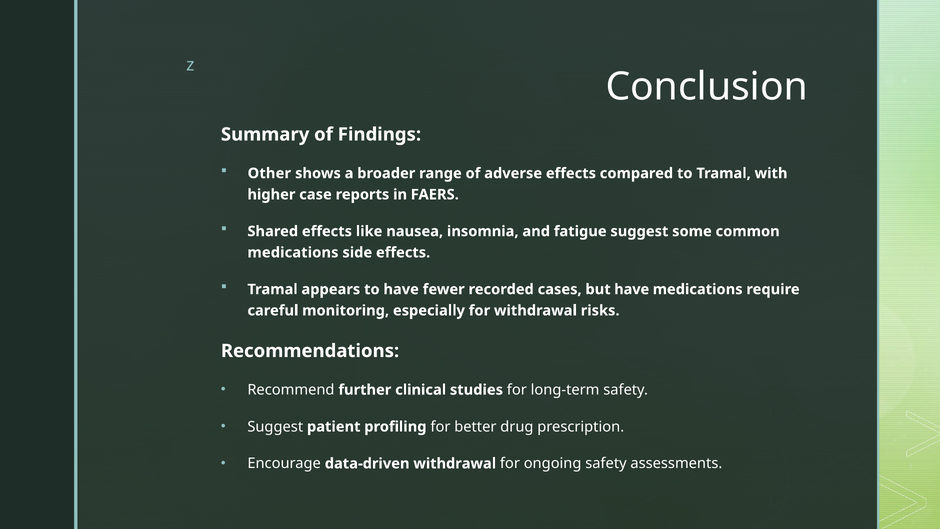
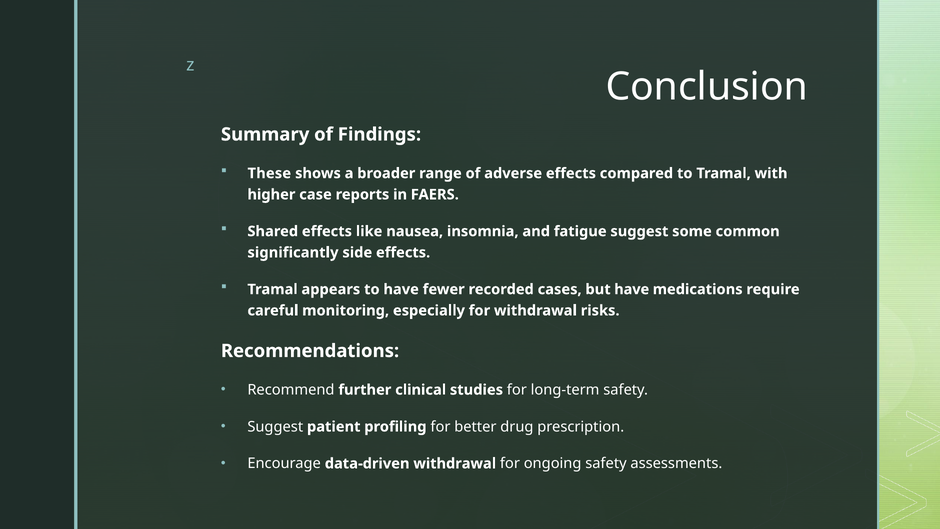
Other: Other -> These (269, 173)
medications: medications -> significantly (293, 252)
